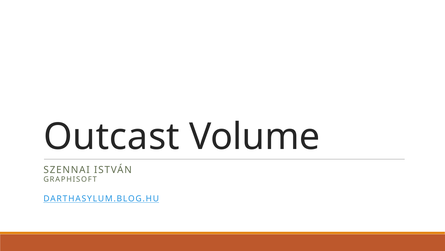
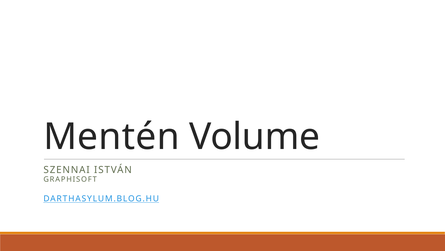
Outcast: Outcast -> Mentén (111, 136)
